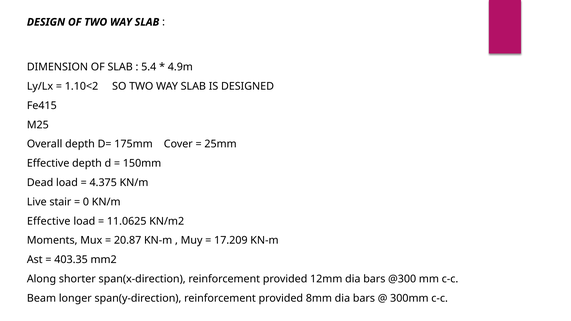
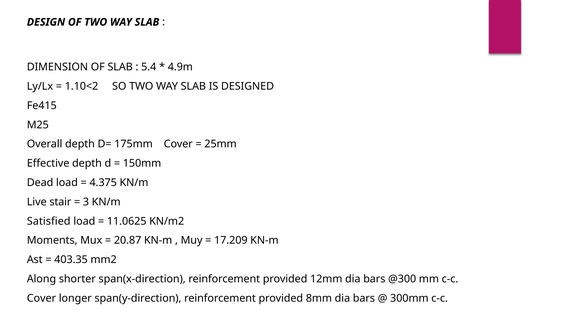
0: 0 -> 3 (86, 202)
Effective: Effective -> Satisfied (49, 221)
Beam: Beam -> Cover (41, 298)
